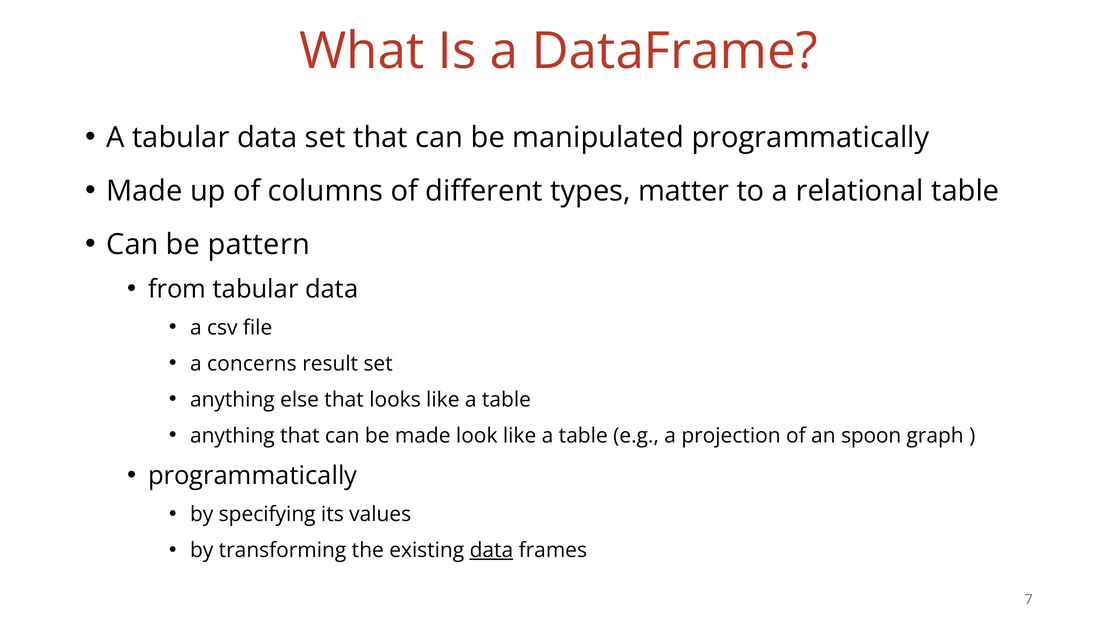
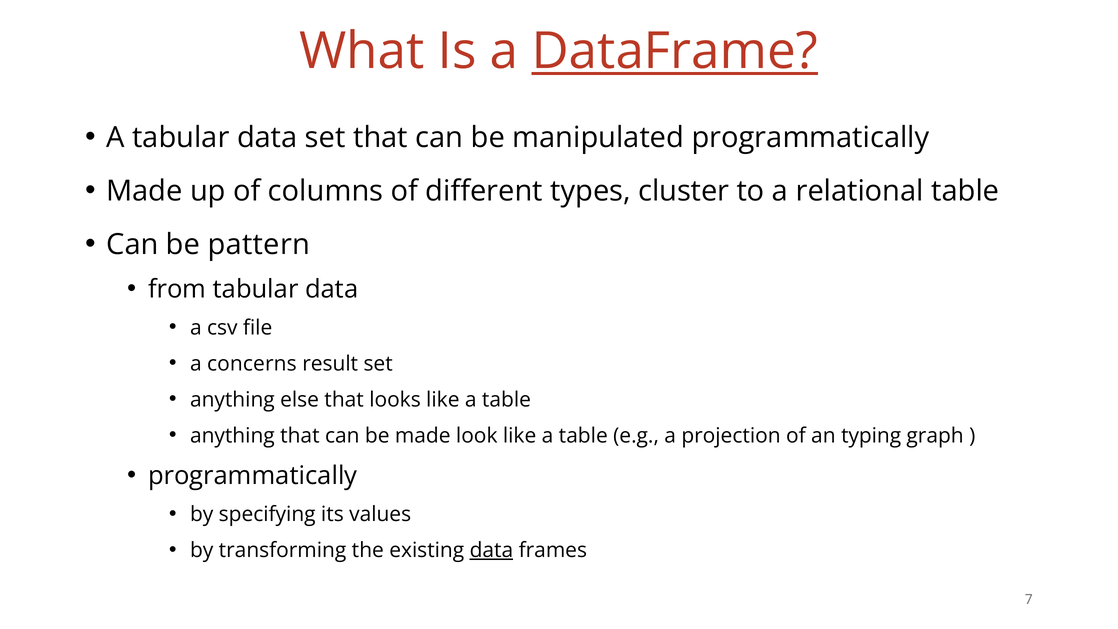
DataFrame underline: none -> present (675, 51)
matter: matter -> cluster (684, 191)
spoon: spoon -> typing (871, 436)
